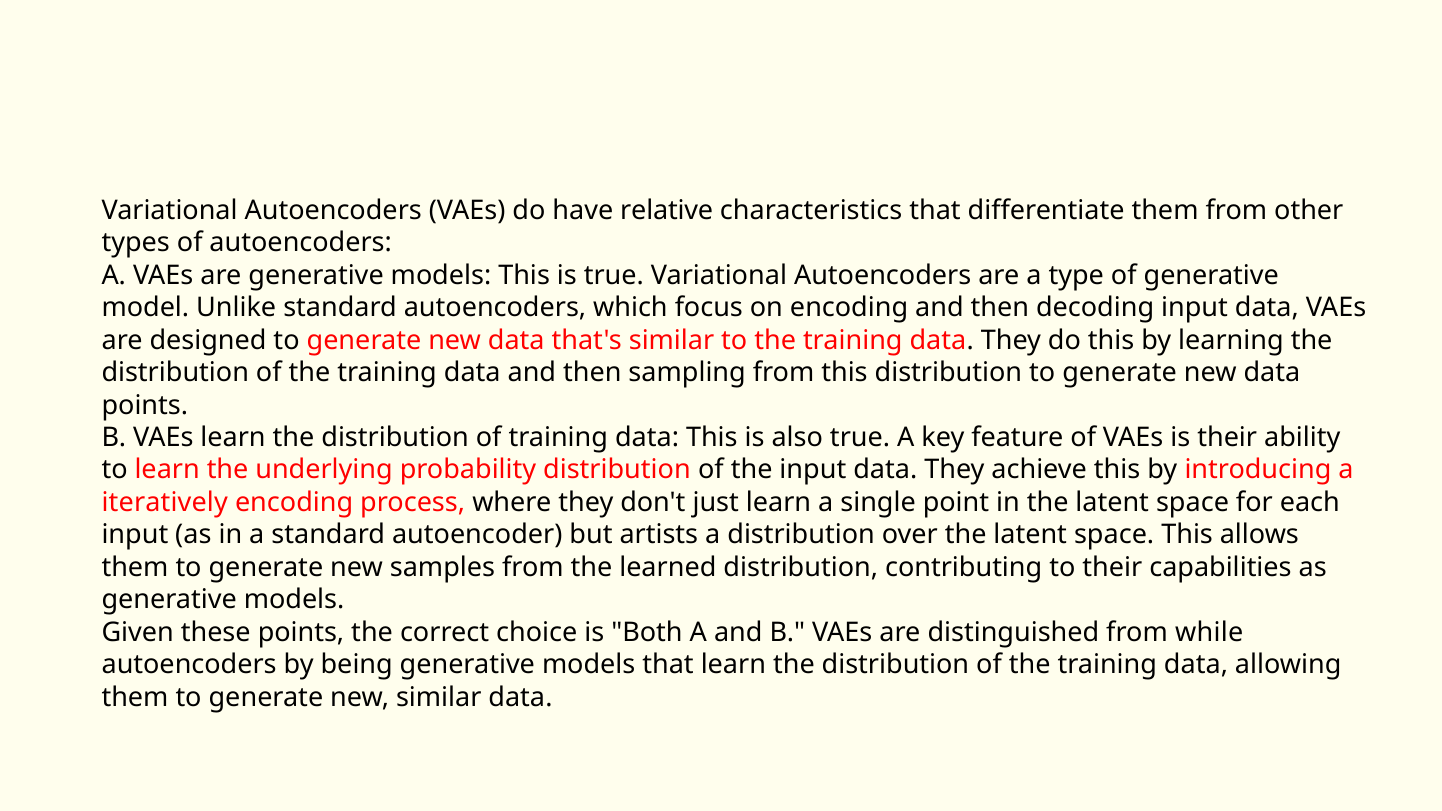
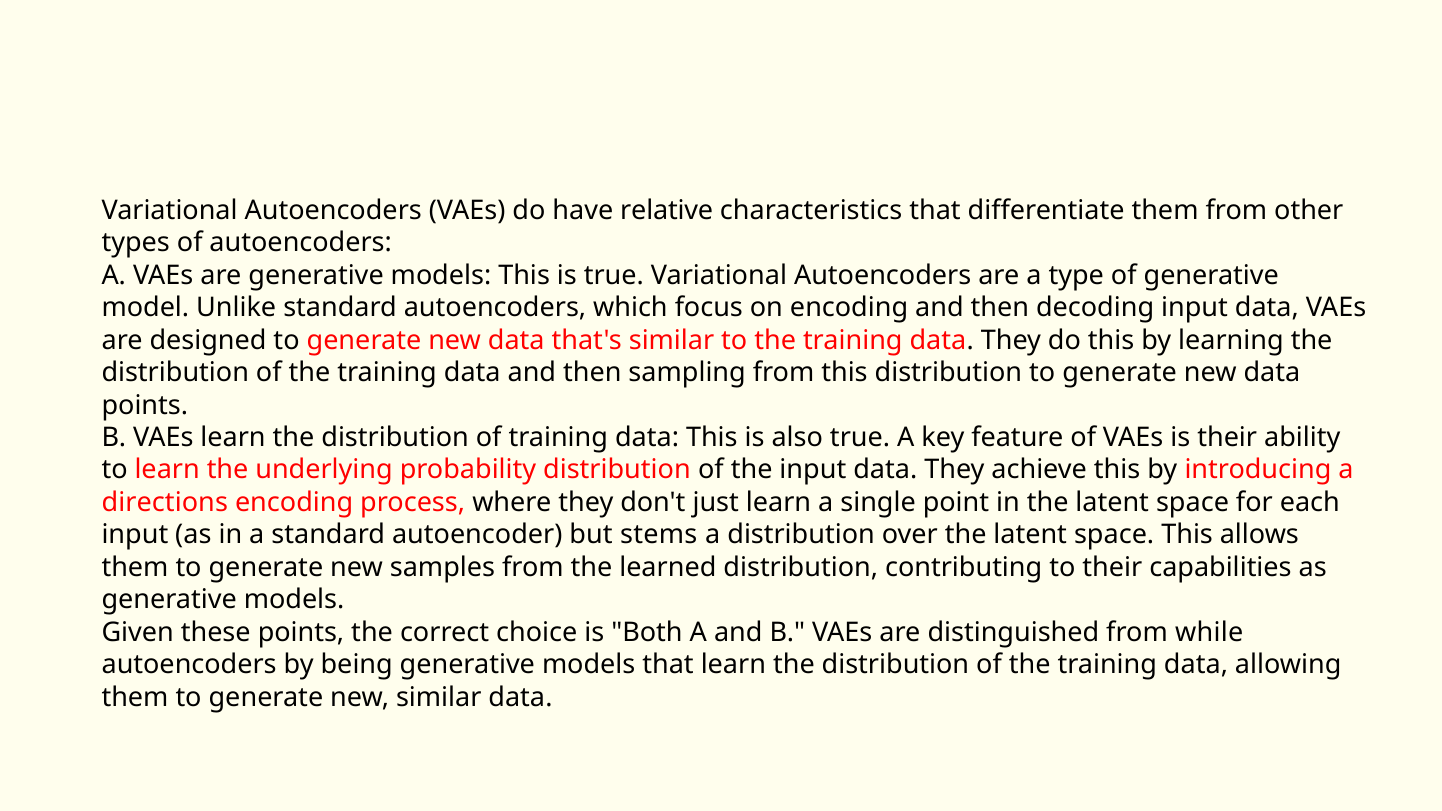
iteratively: iteratively -> directions (165, 503)
artists: artists -> stems (659, 535)
